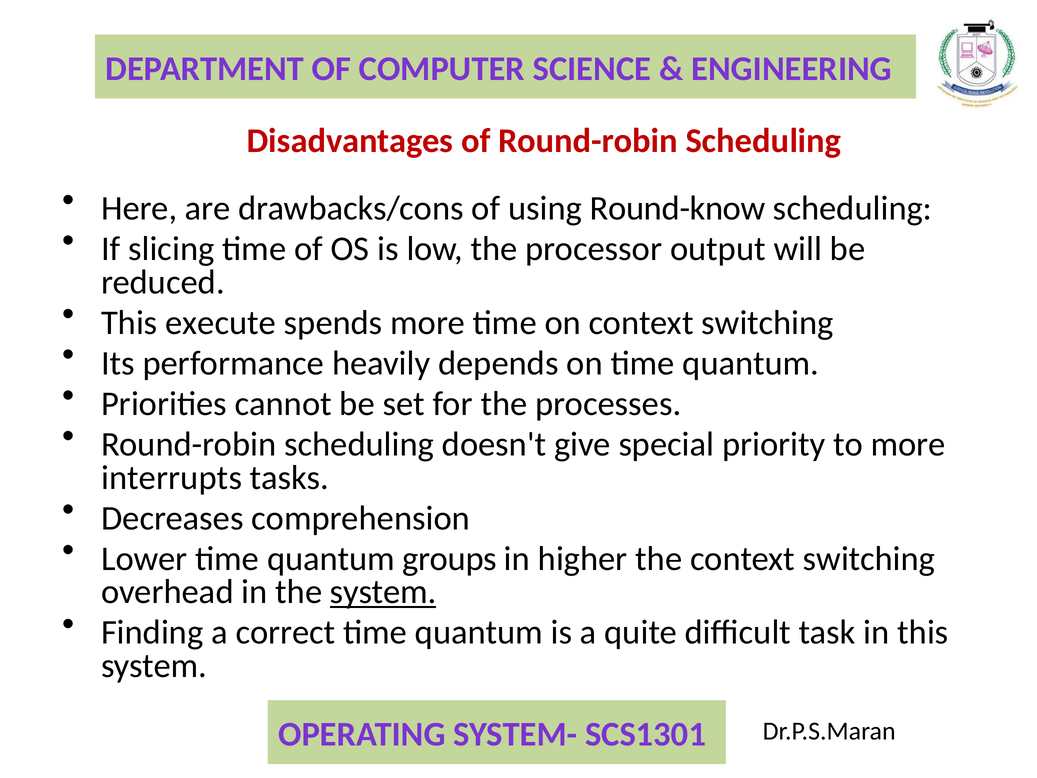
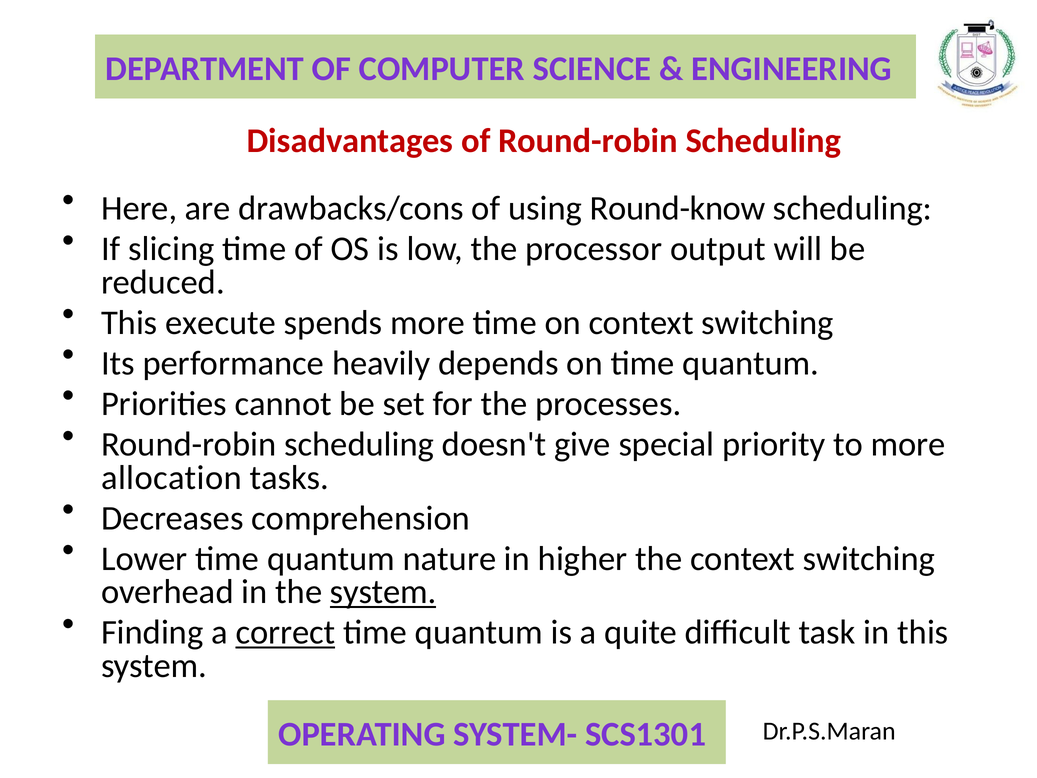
interrupts: interrupts -> allocation (171, 478)
groups: groups -> nature (449, 559)
correct underline: none -> present (285, 632)
